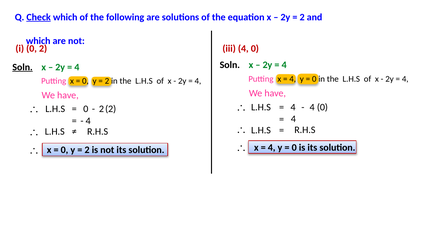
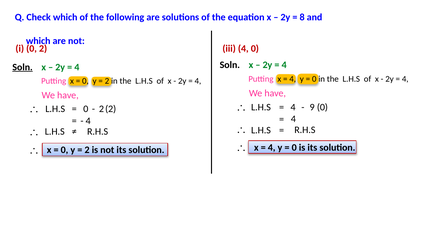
Check underline: present -> none (39, 17)
2: 2 -> 8 (302, 17)
2 4: 4 -> 9 (312, 107)
